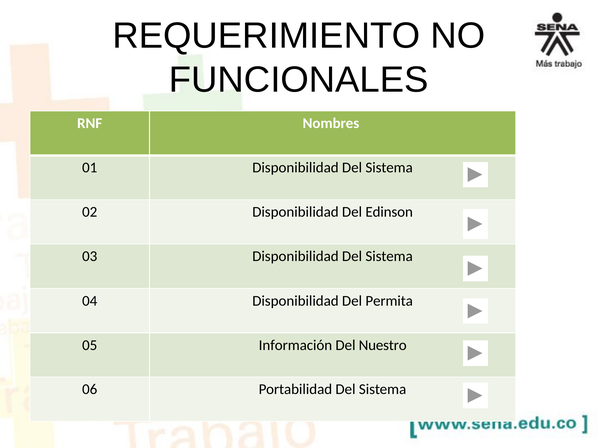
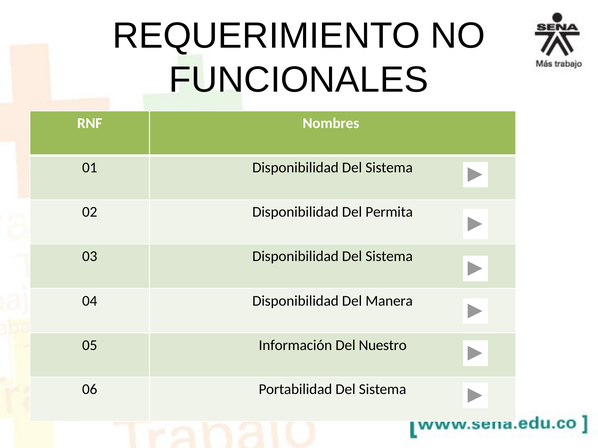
Edinson: Edinson -> Permita (389, 212)
Permita: Permita -> Manera (389, 301)
